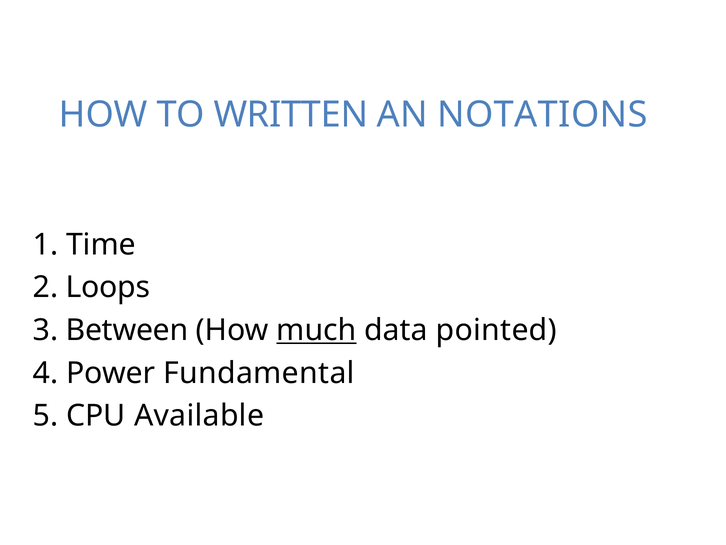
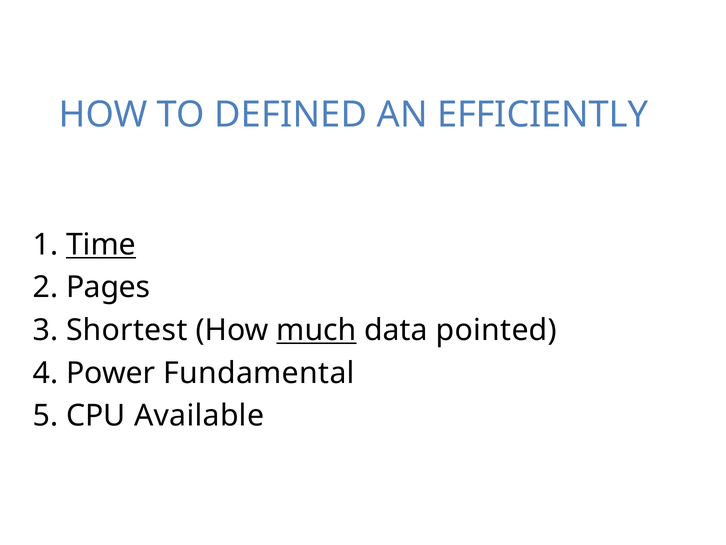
WRITTEN: WRITTEN -> DEFINED (291, 115)
NOTATIONS: NOTATIONS -> EFFICIENTLY (543, 115)
Time underline: none -> present (101, 244)
Loops: Loops -> Pages (108, 287)
Between: Between -> Shortest (127, 330)
